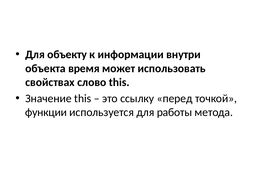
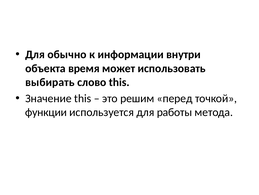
объекту: объекту -> обычно (67, 54)
свойствах: свойствах -> выбирать (50, 82)
ссылку: ссылку -> решим (137, 98)
